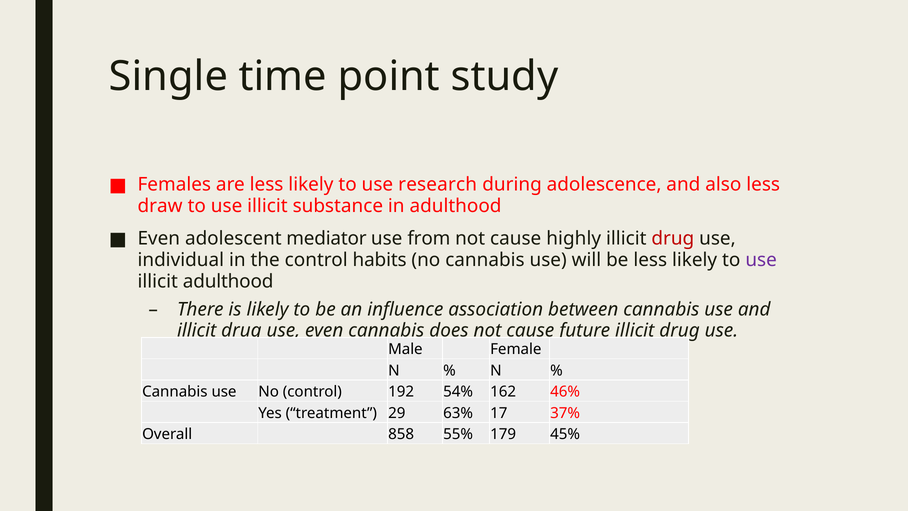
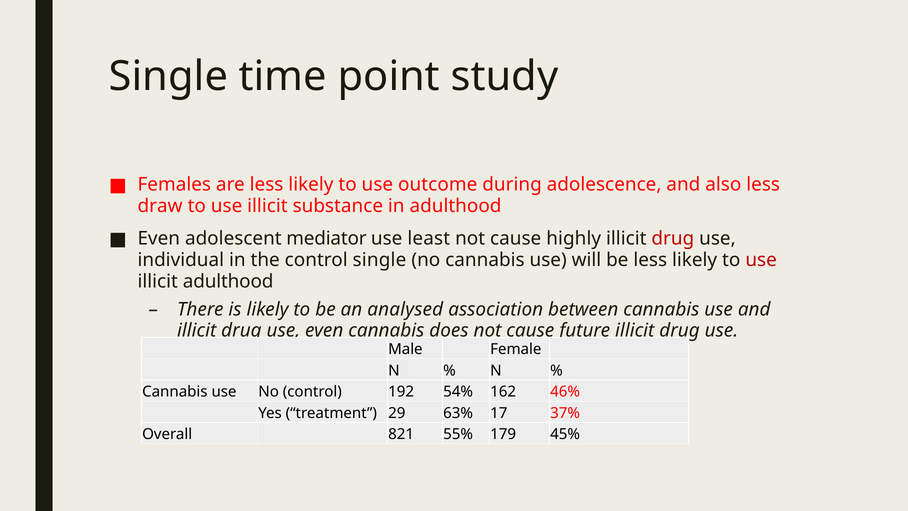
research: research -> outcome (438, 184)
from: from -> least (429, 239)
control habits: habits -> single (379, 260)
use colour: purple -> red (761, 260)
influence: influence -> analysed (405, 309)
858: 858 -> 821 (401, 434)
